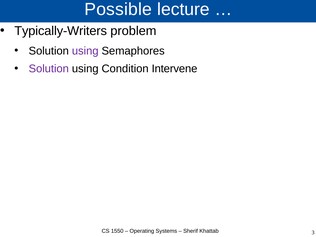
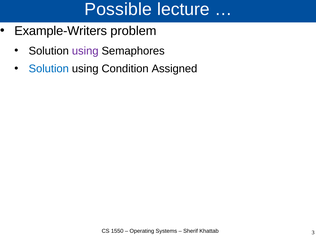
Typically-Writers: Typically-Writers -> Example-Writers (61, 31)
Solution colour: purple -> blue (49, 69)
Intervene: Intervene -> Assigned (174, 69)
